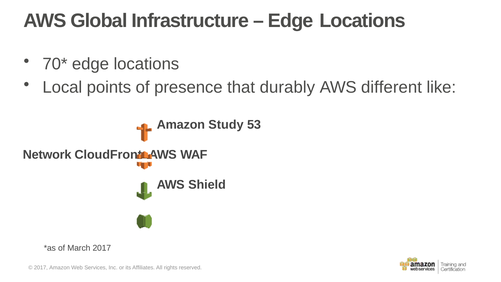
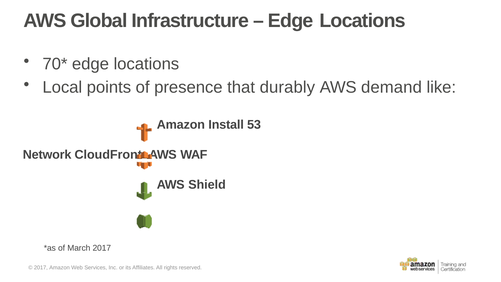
different: different -> demand (391, 87)
Study: Study -> Install (226, 125)
